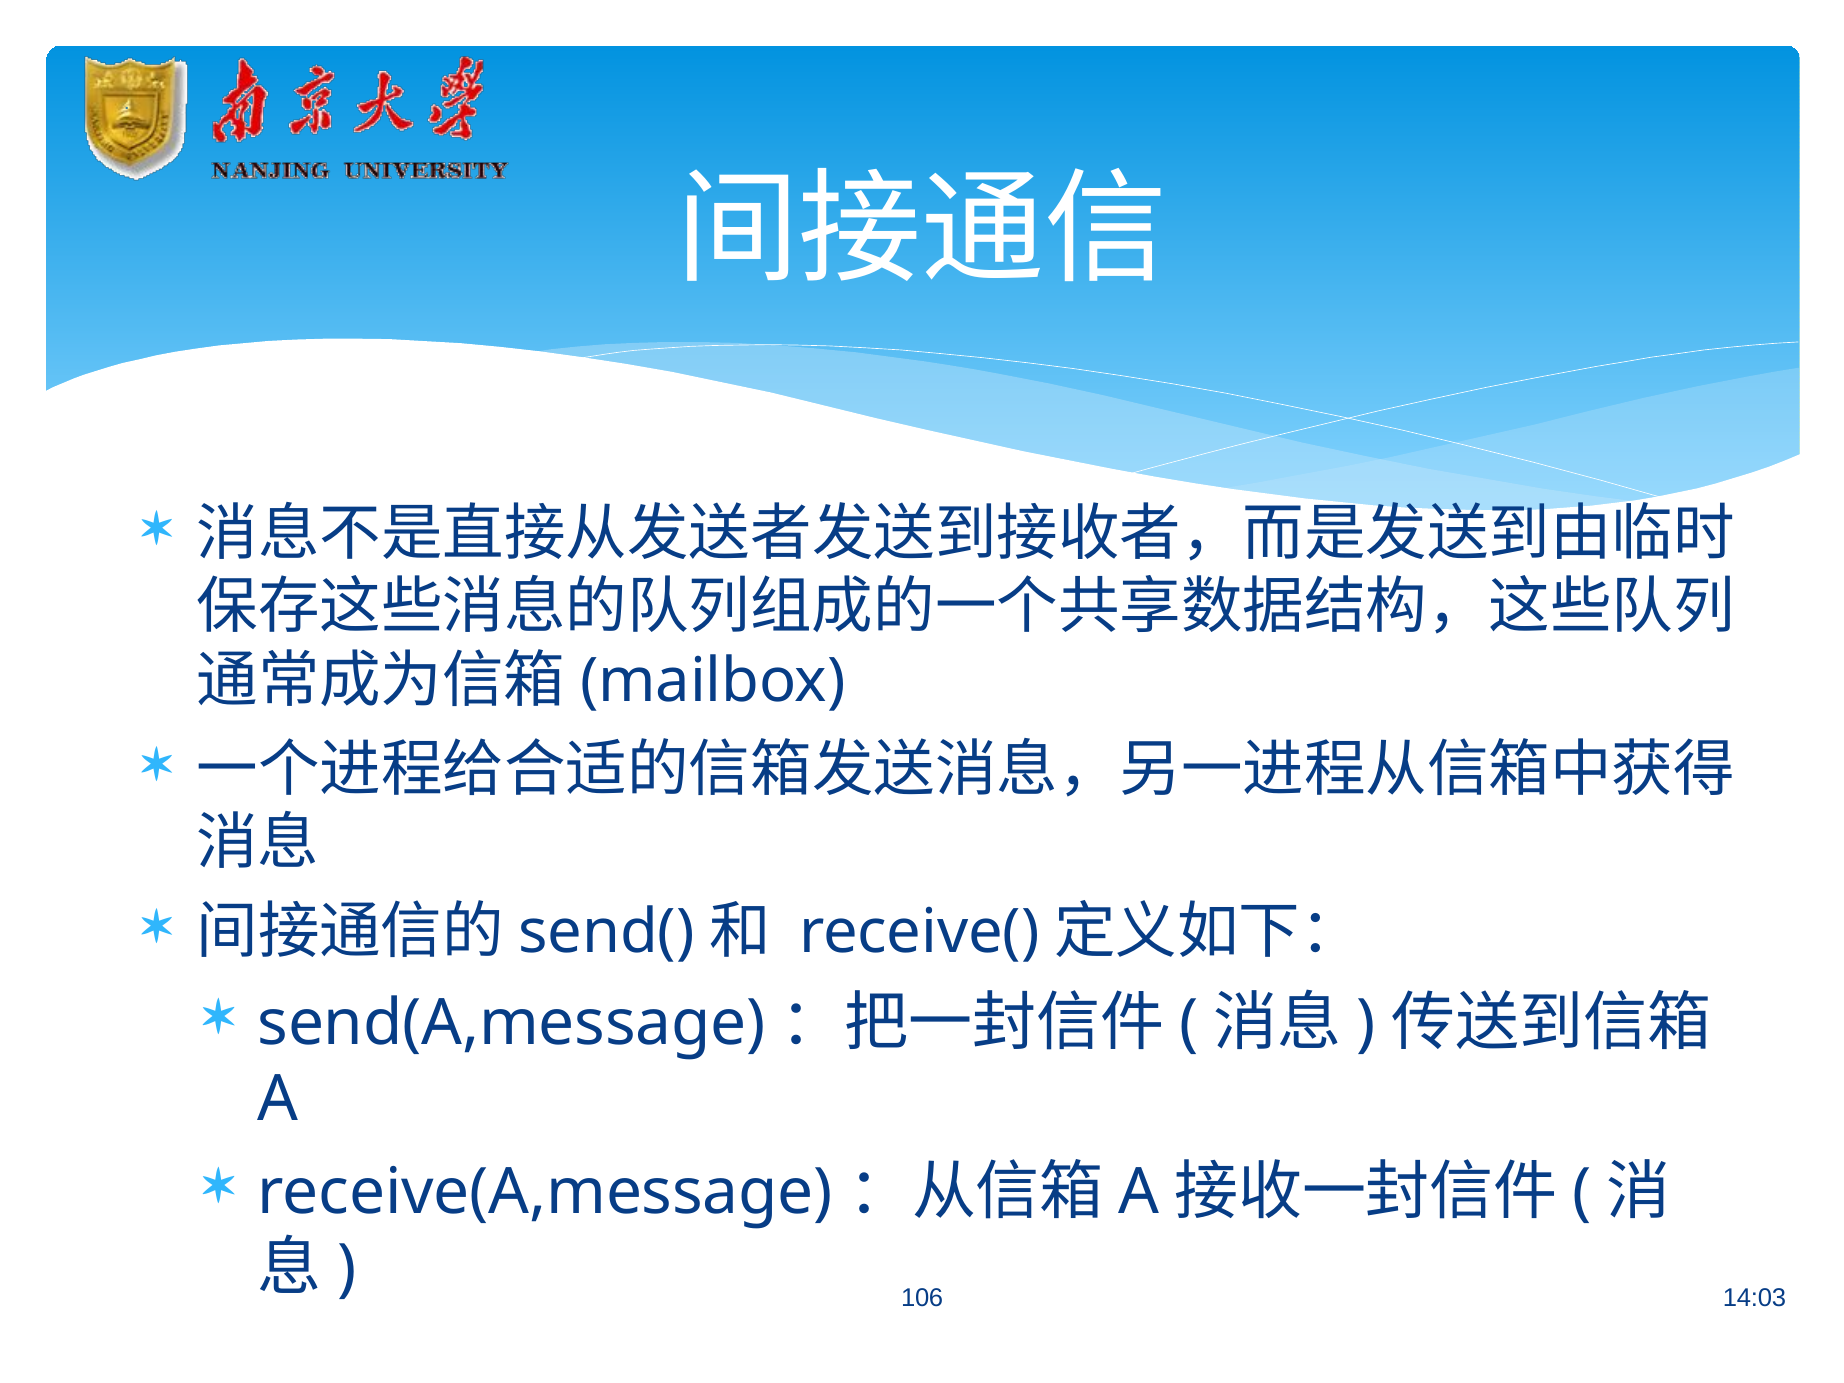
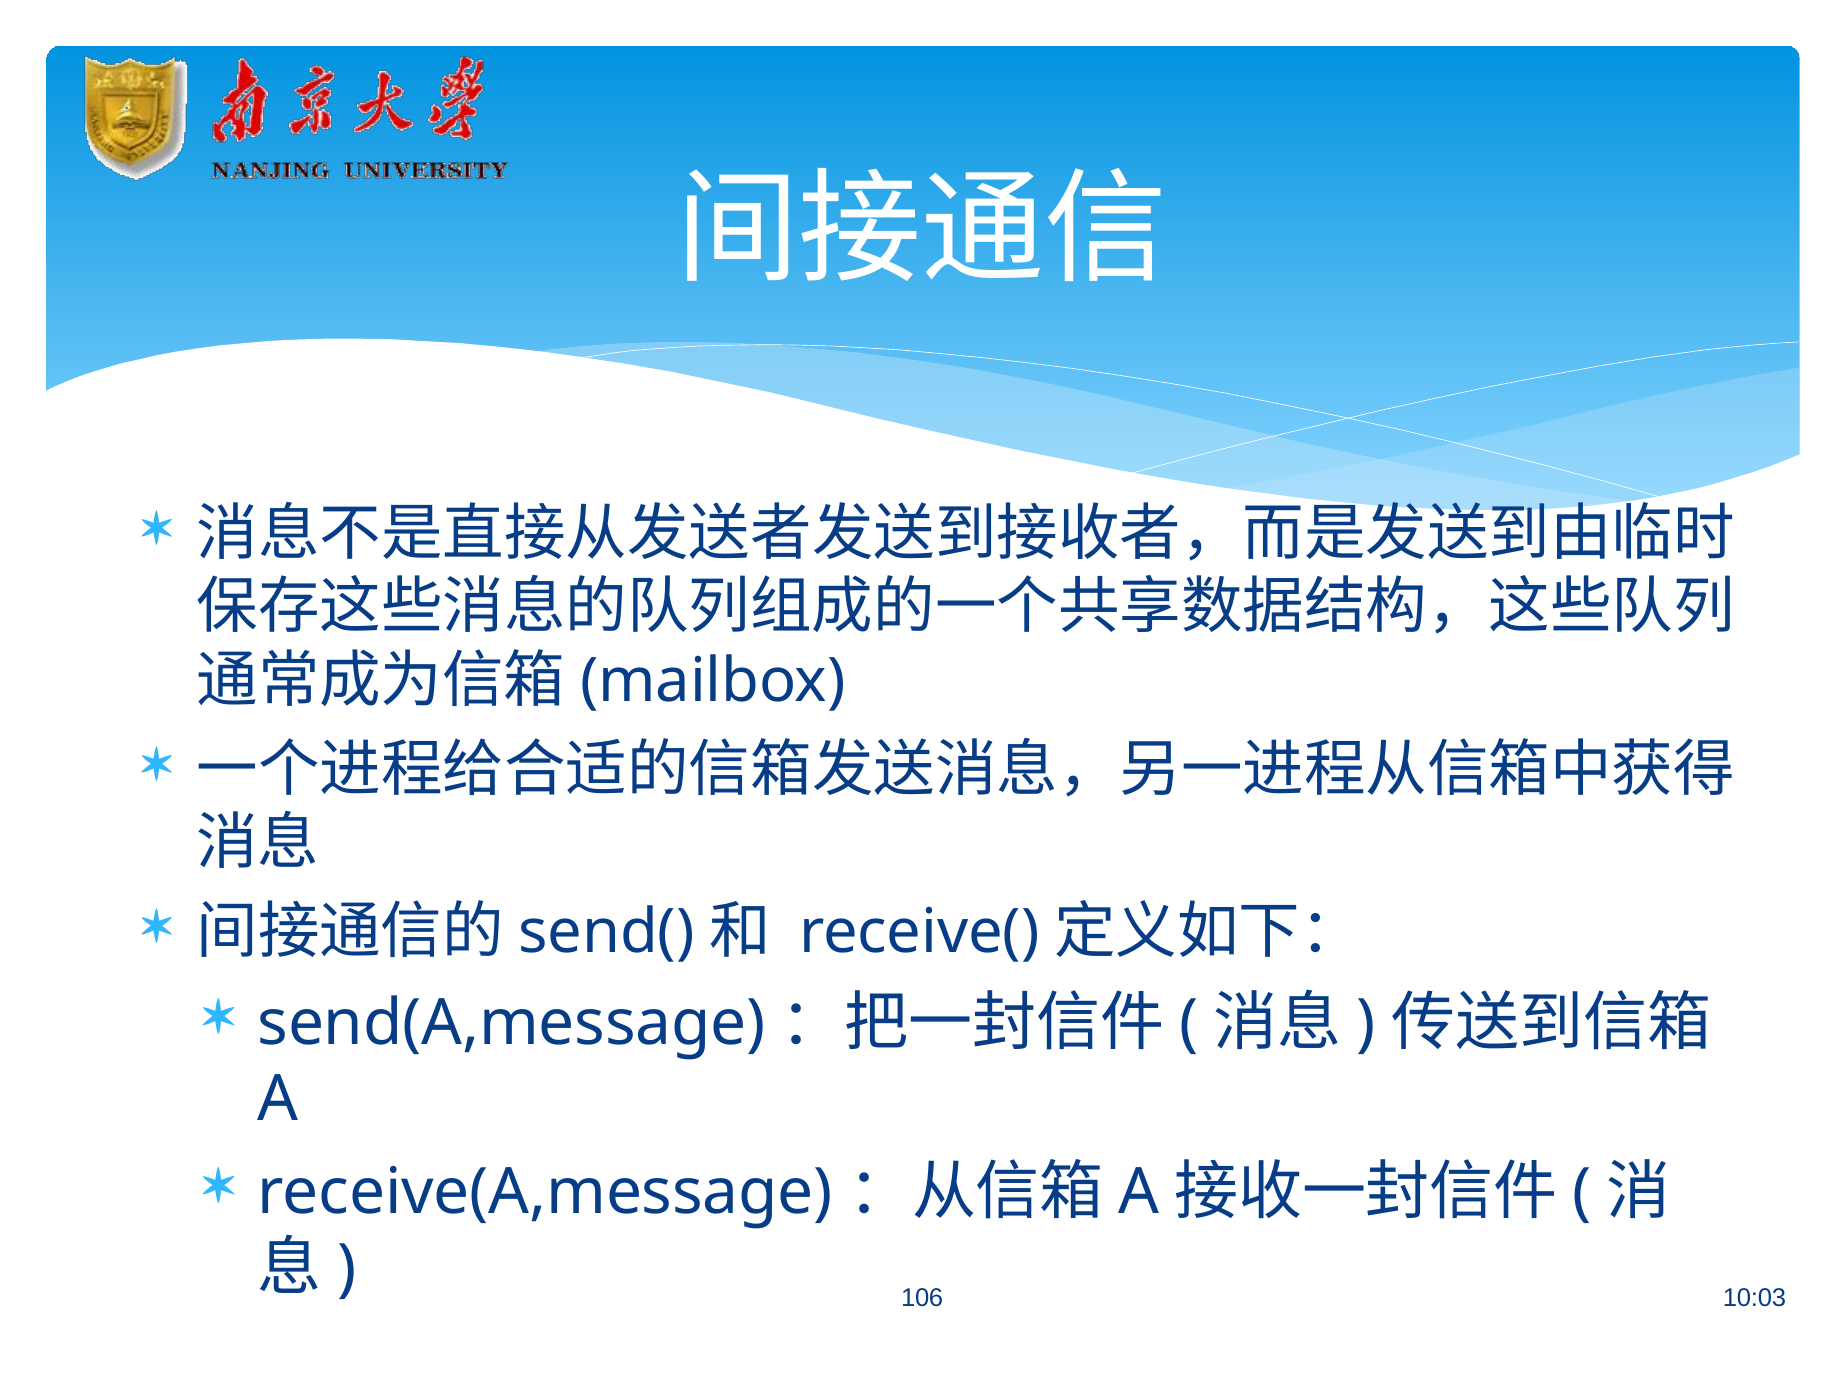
14:03: 14:03 -> 10:03 (1754, 1298)
